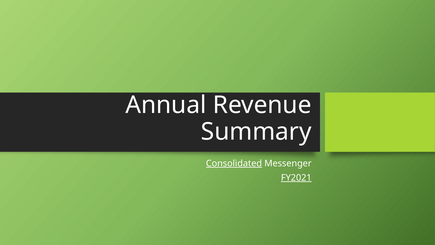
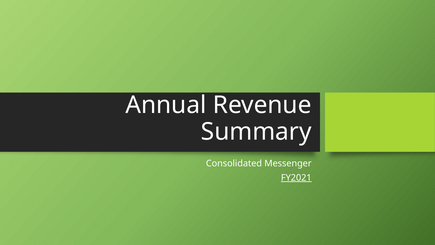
Consolidated underline: present -> none (234, 163)
